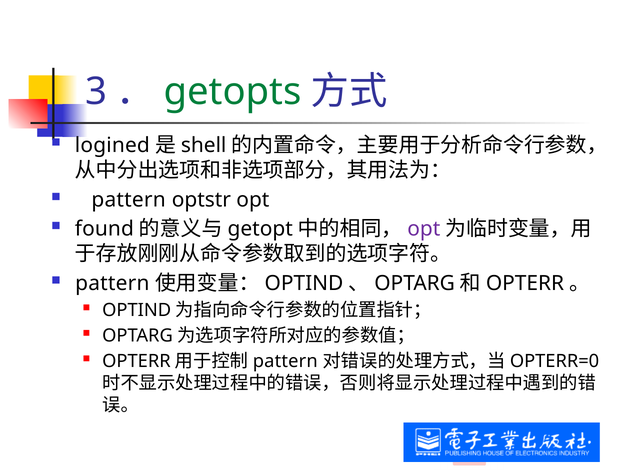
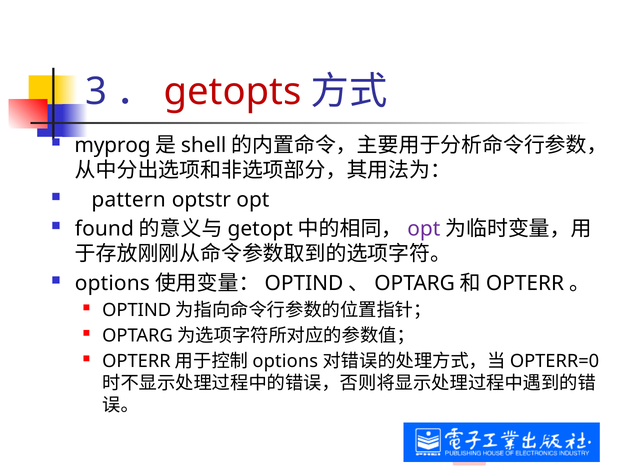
getopts colour: green -> red (233, 91)
logined: logined -> myprog (113, 145)
pattern: pattern -> options (112, 283)
pattern: pattern -> options (285, 362)
